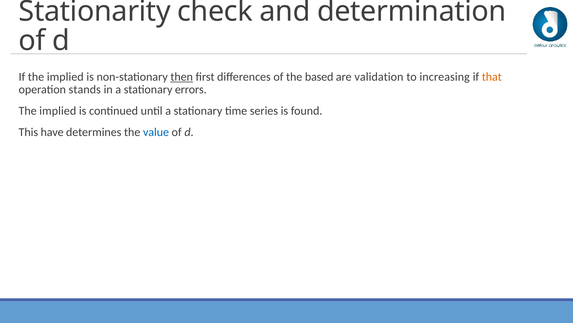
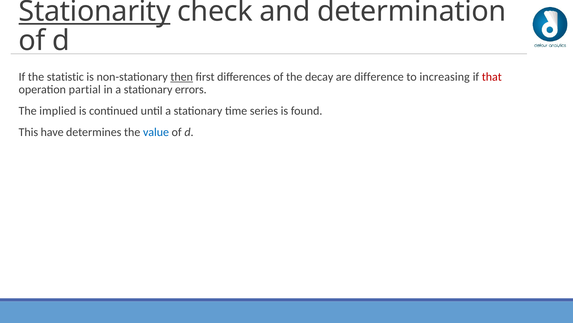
Stationarity underline: none -> present (95, 11)
If the implied: implied -> statistic (65, 77)
based: based -> decay (319, 77)
validation: validation -> difference (379, 77)
that colour: orange -> red (492, 77)
stands: stands -> partial (85, 89)
